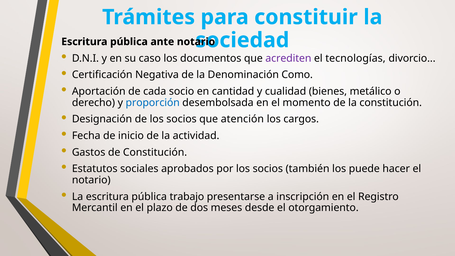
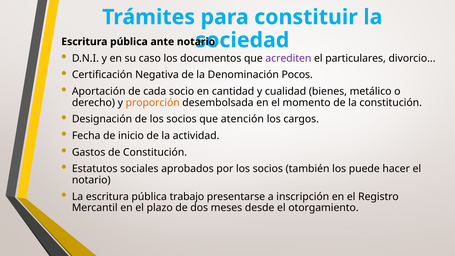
tecnologías: tecnologías -> particulares (356, 58)
Como: Como -> Pocos (297, 75)
proporción colour: blue -> orange (153, 103)
